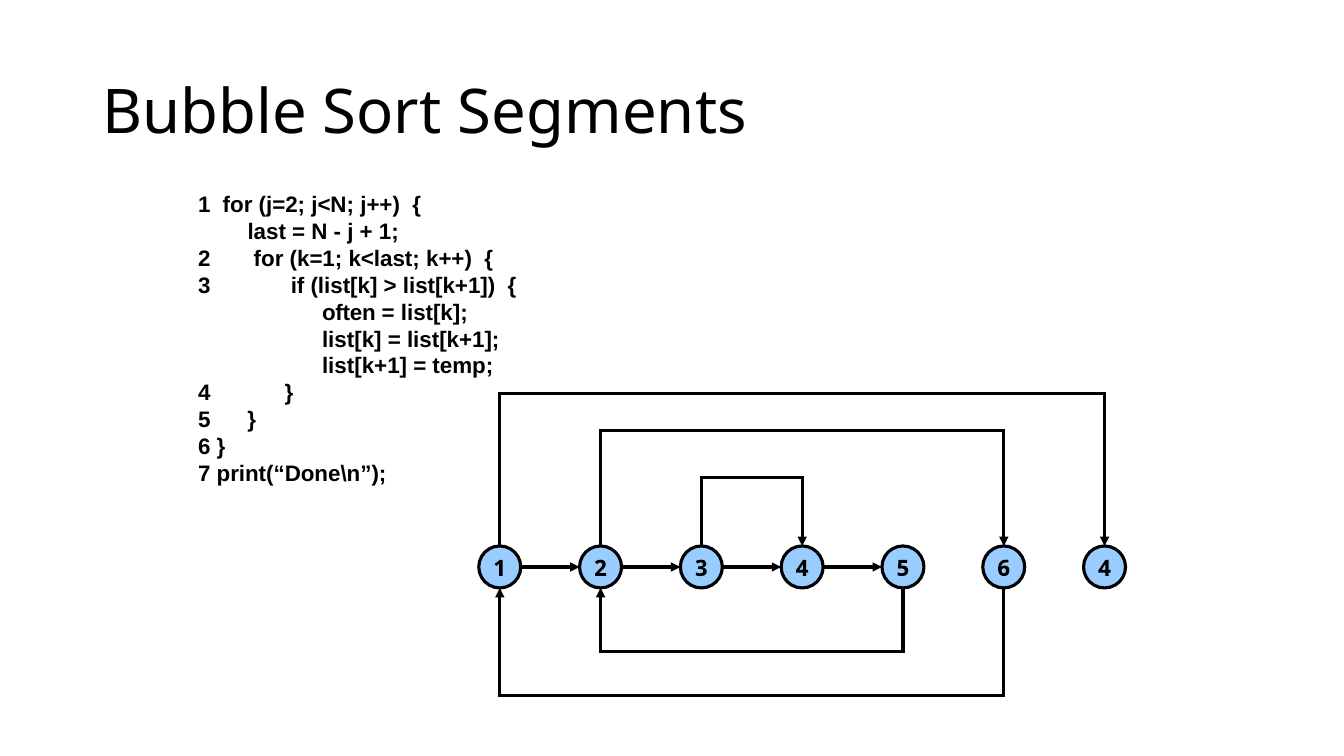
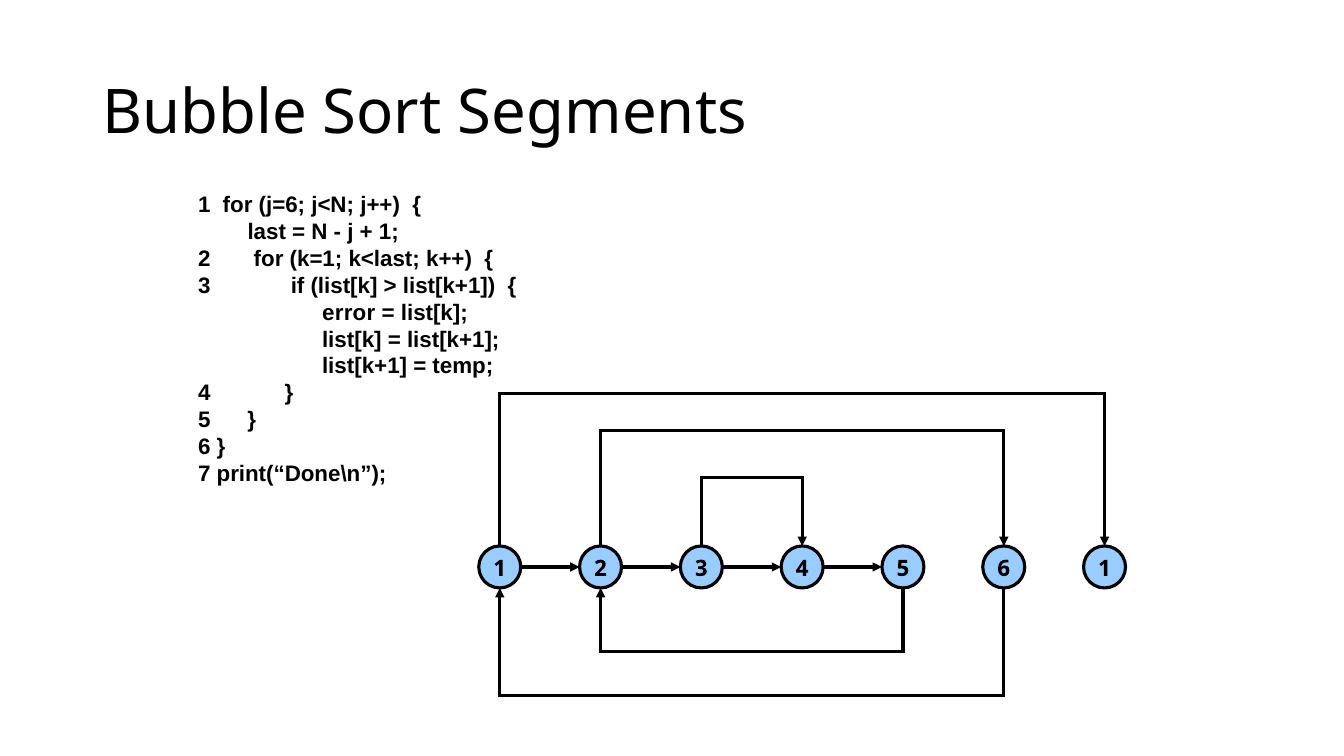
j=2: j=2 -> j=6 (282, 205)
often: often -> error (349, 313)
6 4: 4 -> 1 (1105, 568)
